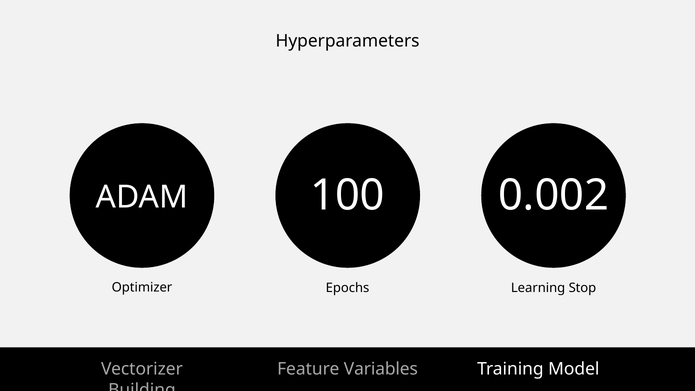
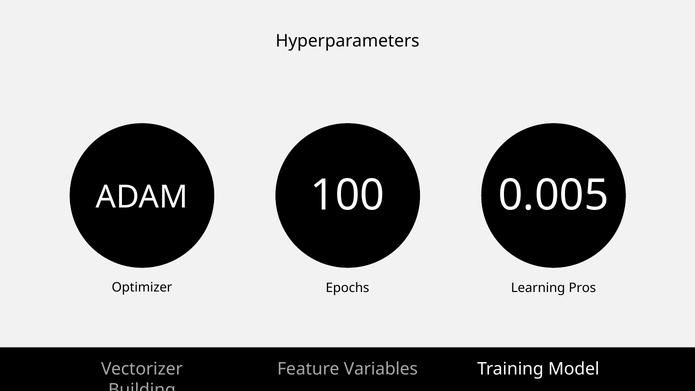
0.002: 0.002 -> 0.005 (554, 195)
Stop: Stop -> Pros (582, 288)
